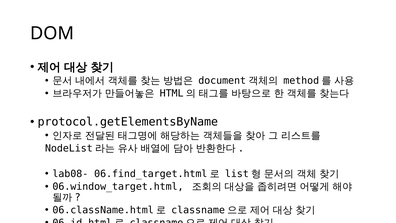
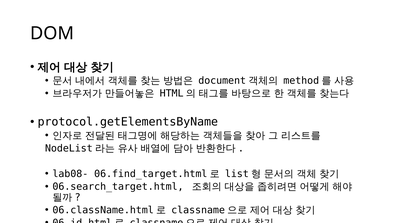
06.window_target.html: 06.window_target.html -> 06.search_target.html (118, 186)
